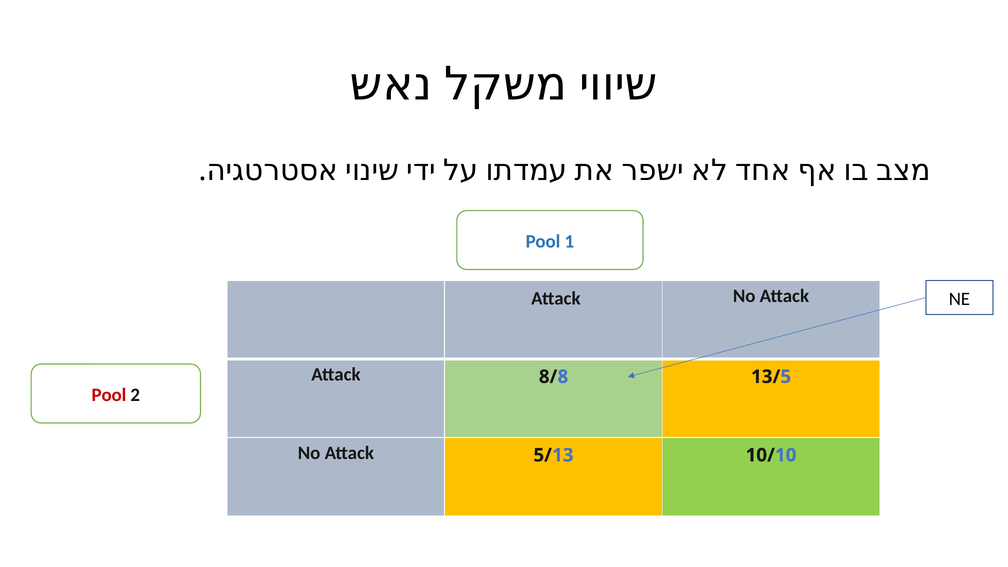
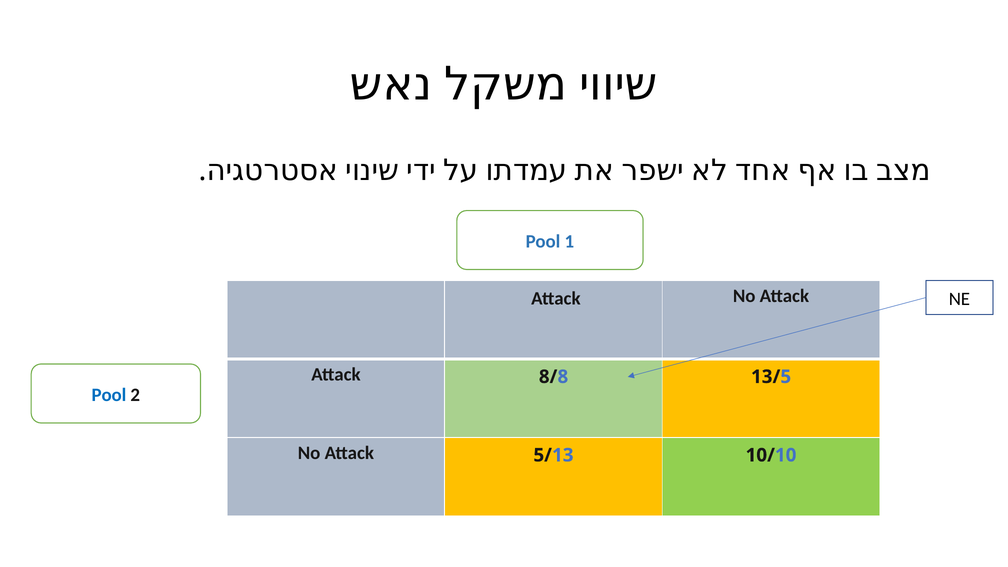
Pool colour: red -> blue (109, 395)
